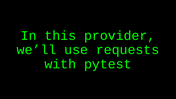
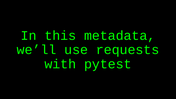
provider: provider -> metadata (120, 36)
